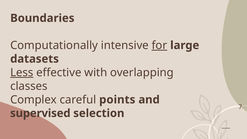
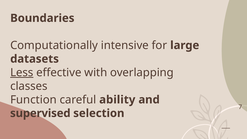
for underline: present -> none (159, 45)
Complex: Complex -> Function (33, 100)
points: points -> ability (117, 100)
